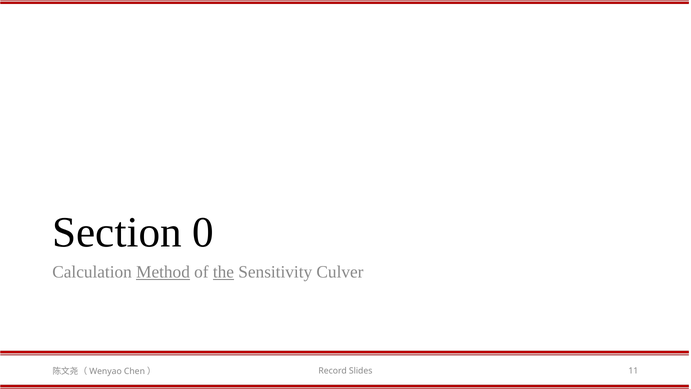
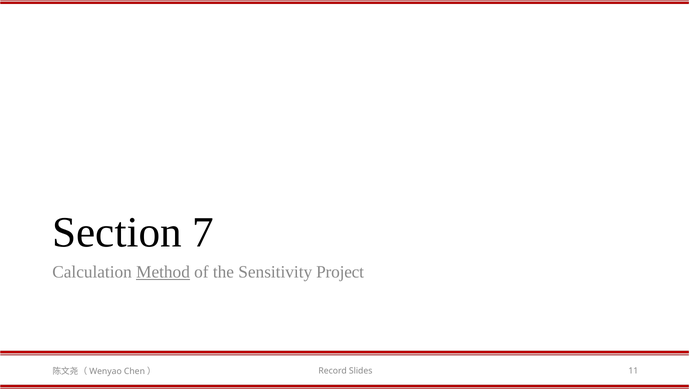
0: 0 -> 7 (203, 232)
the underline: present -> none (223, 272)
Culver: Culver -> Project (340, 272)
